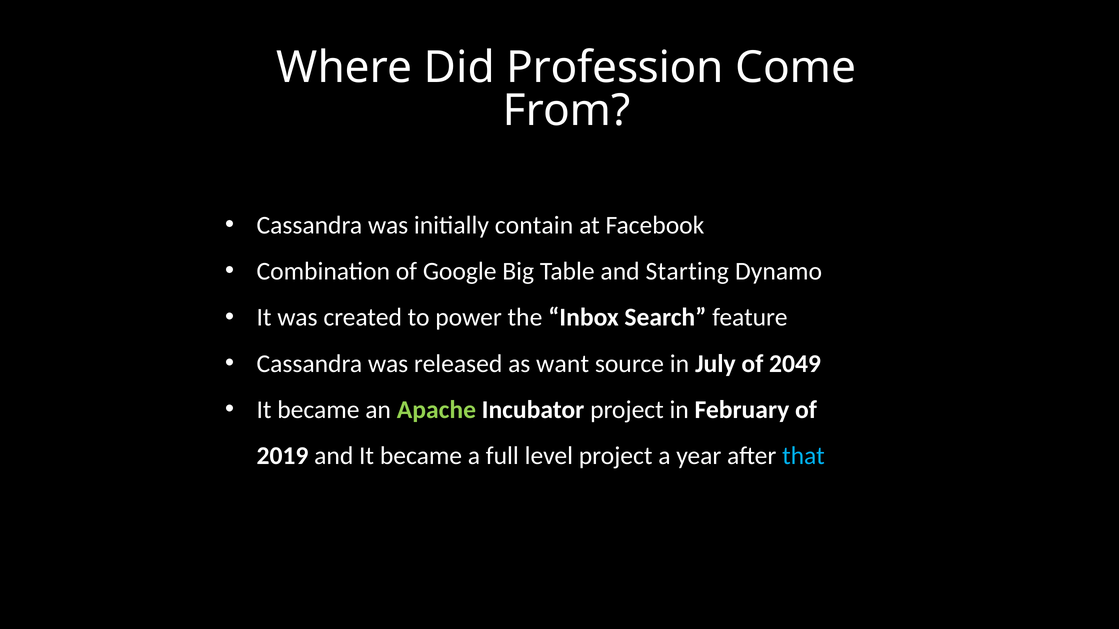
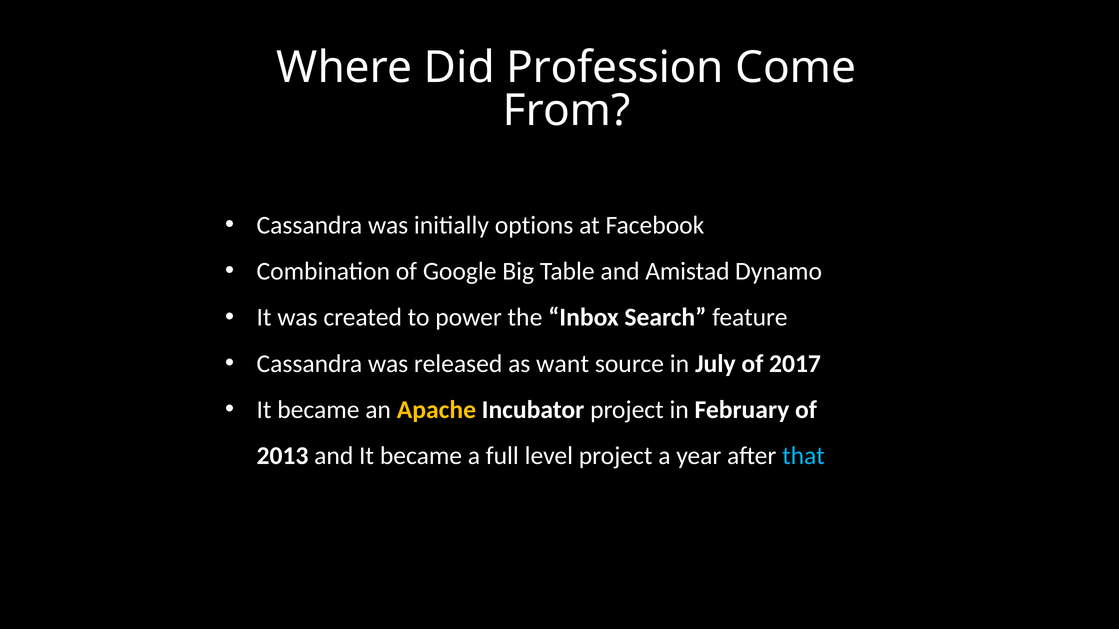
contain: contain -> options (534, 225)
Starting: Starting -> Amistad (687, 272)
2049: 2049 -> 2017 (795, 364)
Apache colour: light green -> yellow (436, 410)
2019: 2019 -> 2013 (282, 456)
